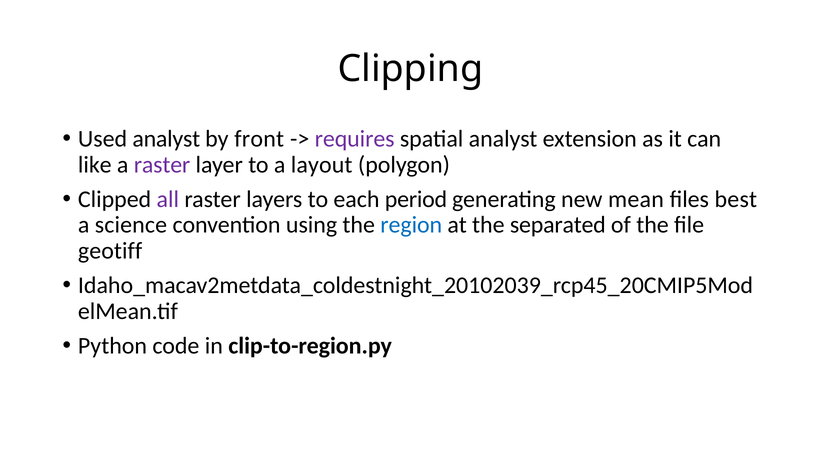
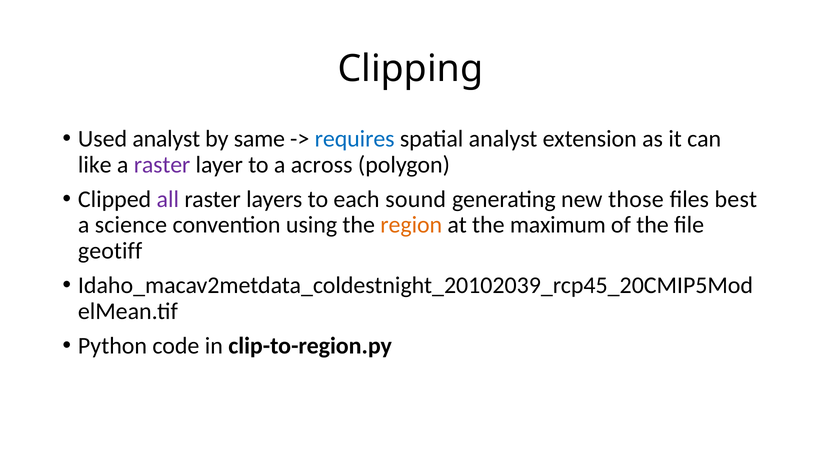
front: front -> same (259, 139)
requires colour: purple -> blue (355, 139)
layout: layout -> across (322, 165)
period: period -> sound (416, 199)
mean: mean -> those (636, 199)
region colour: blue -> orange (411, 225)
separated: separated -> maximum (558, 225)
